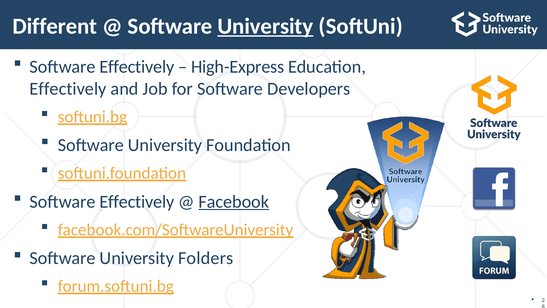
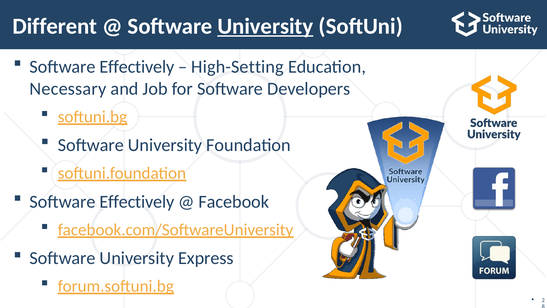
High-Express: High-Express -> High-Setting (238, 67)
Effectively: Effectively -> Necessary (68, 89)
Facebook underline: present -> none (234, 202)
Folders: Folders -> Express (206, 258)
